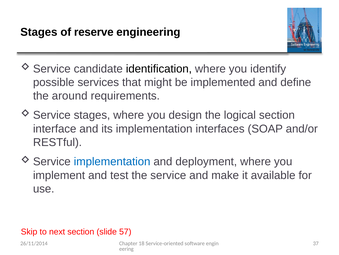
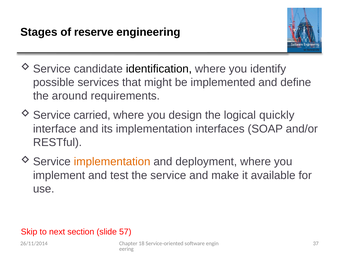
stages: stages -> carried (92, 115)
logical section: section -> quickly (277, 115)
implementation colour: blue -> orange (112, 161)
